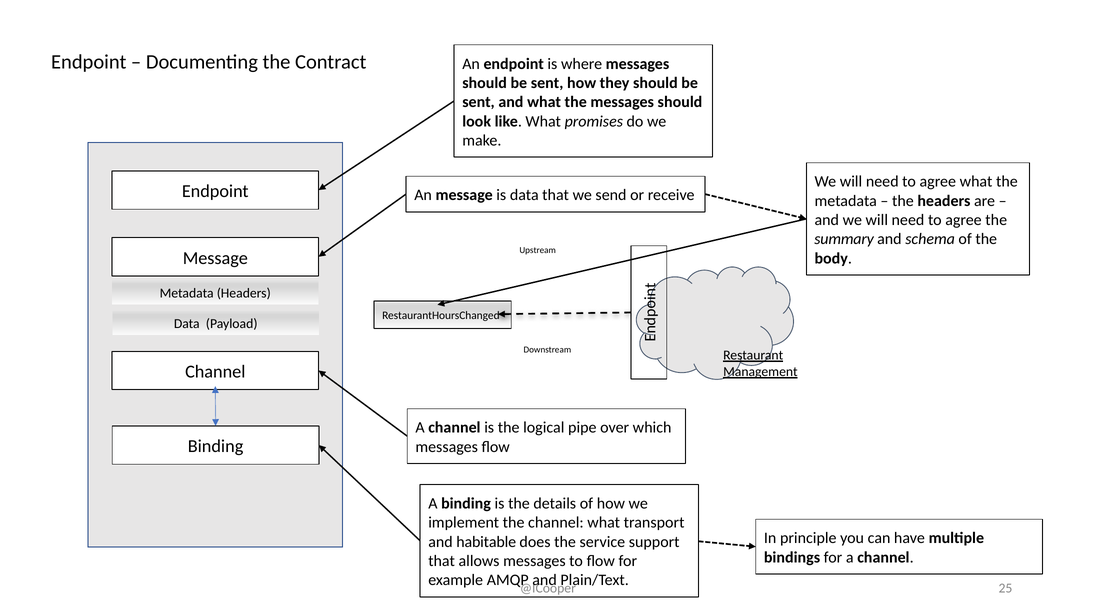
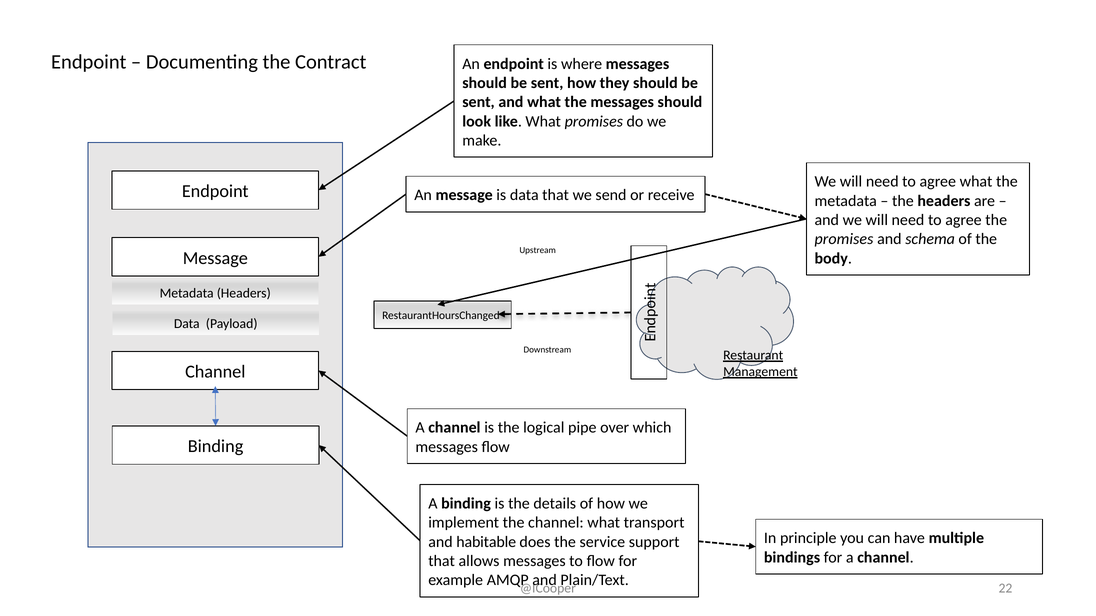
summary: summary -> promises (844, 239)
25: 25 -> 22 (1005, 589)
